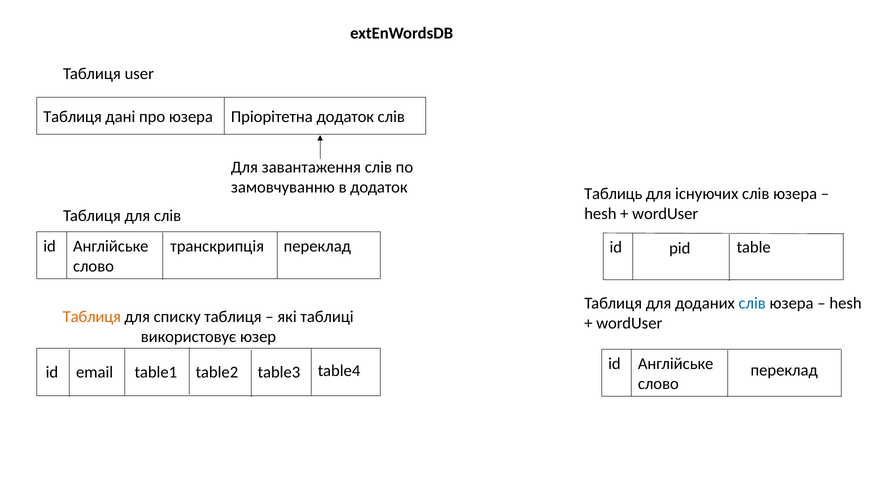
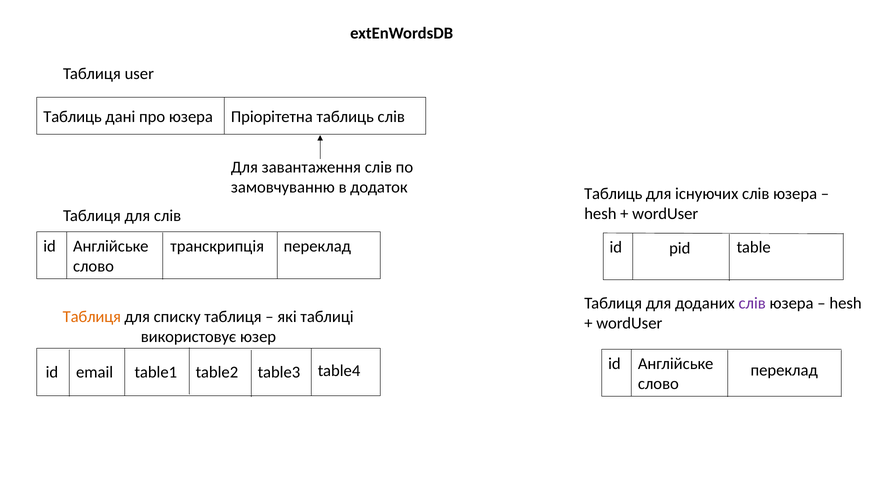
Таблиця: Таблиця -> Таблиць (73, 117)
Пріорітетна додаток: додаток -> таблиць (345, 117)
слів colour: blue -> purple (752, 303)
